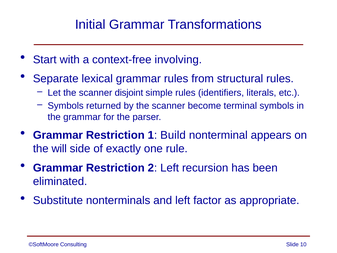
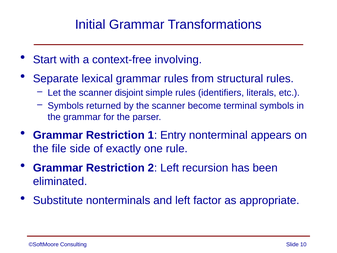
Build: Build -> Entry (173, 135)
will: will -> file (59, 149)
